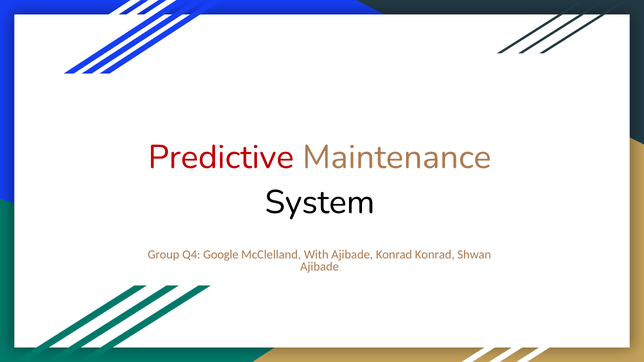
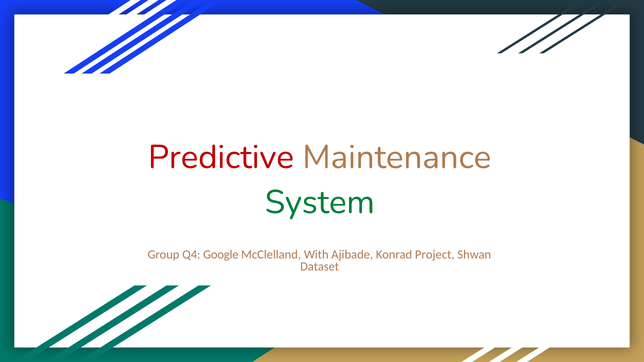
System colour: black -> green (320, 202)
Konrad Konrad: Konrad -> Project (435, 255)
Ajibade: Ajibade -> Dataset (320, 267)
